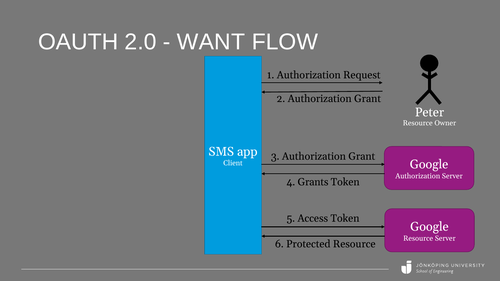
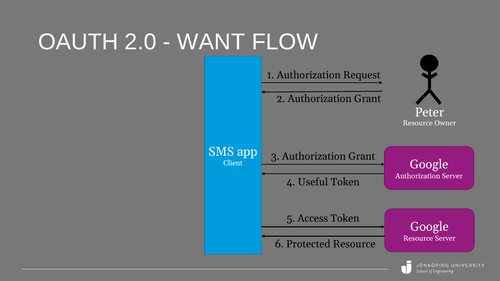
Grants: Grants -> Useful (313, 182)
